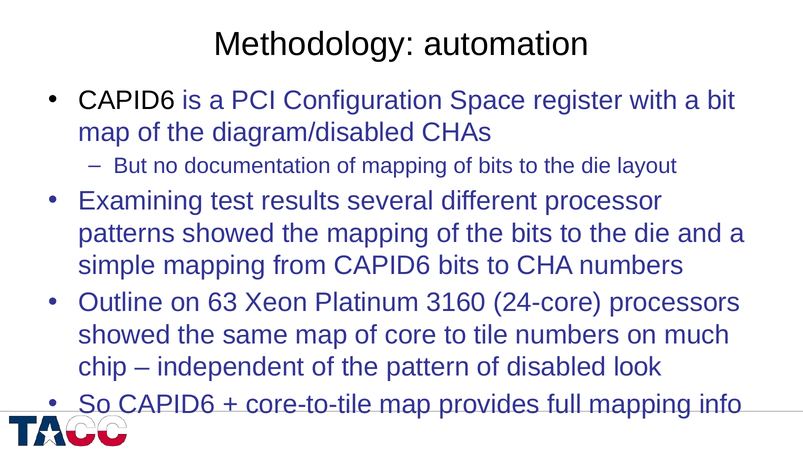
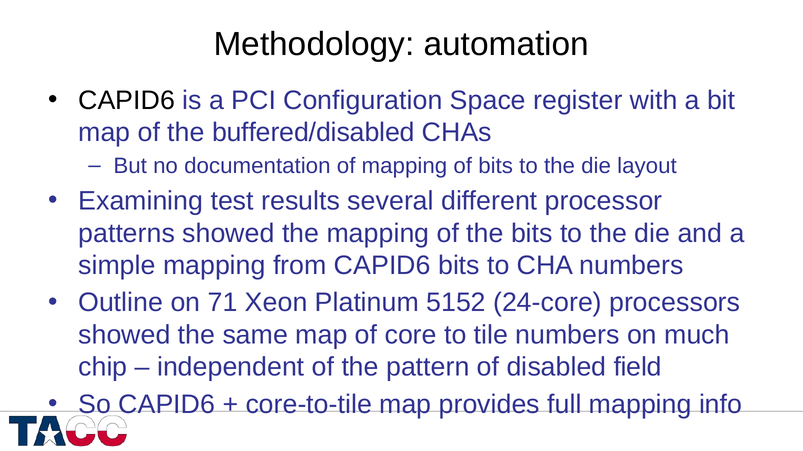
diagram/disabled: diagram/disabled -> buffered/disabled (313, 133)
63: 63 -> 71 (223, 303)
3160: 3160 -> 5152 (456, 303)
look: look -> field (638, 367)
